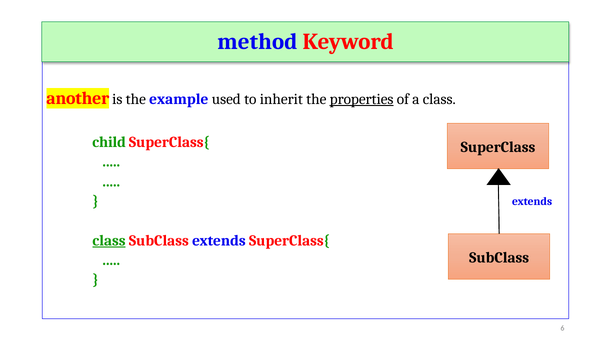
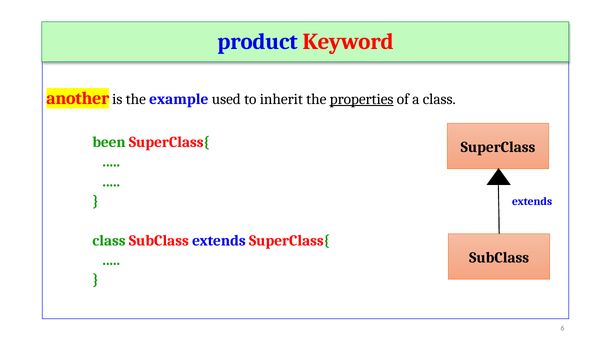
method: method -> product (257, 41)
child: child -> been (109, 142)
class underline: present -> none (109, 240)
